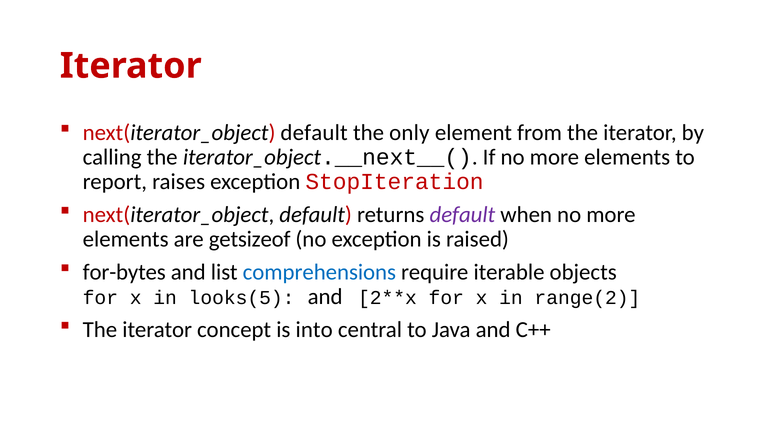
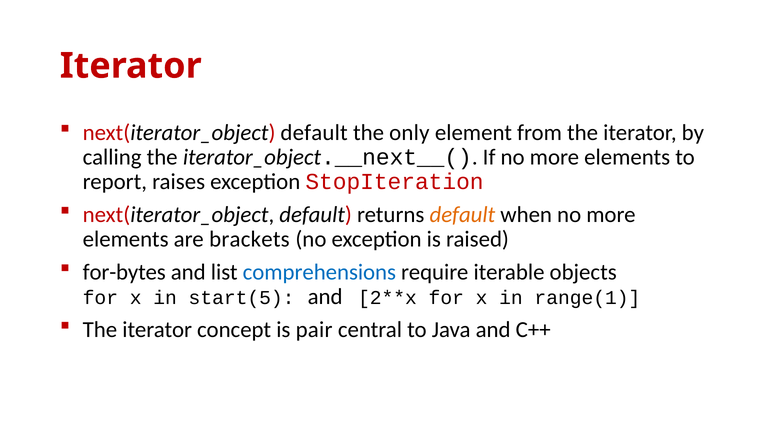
default colour: purple -> orange (462, 215)
getsizeof: getsizeof -> brackets (249, 239)
looks(5: looks(5 -> start(5 (242, 298)
range(2: range(2 -> range(1 (587, 298)
into: into -> pair (314, 330)
